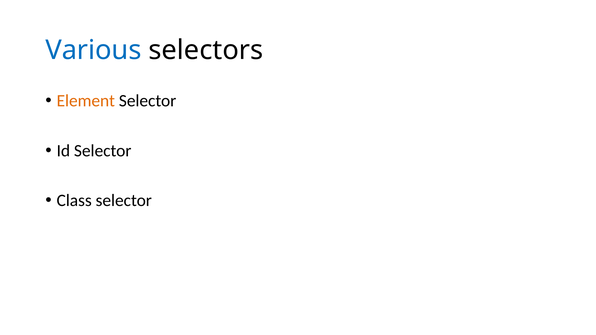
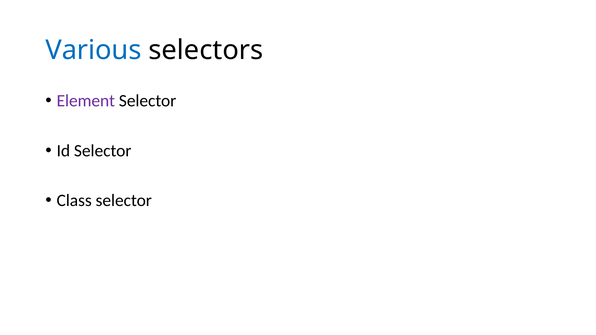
Element colour: orange -> purple (86, 101)
